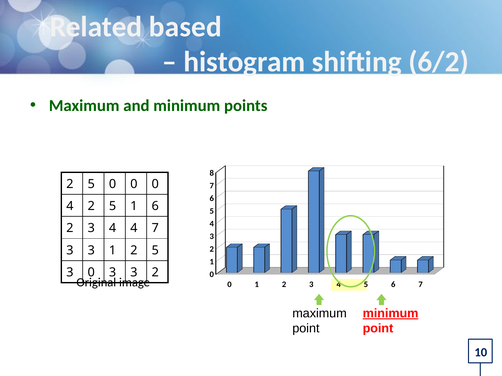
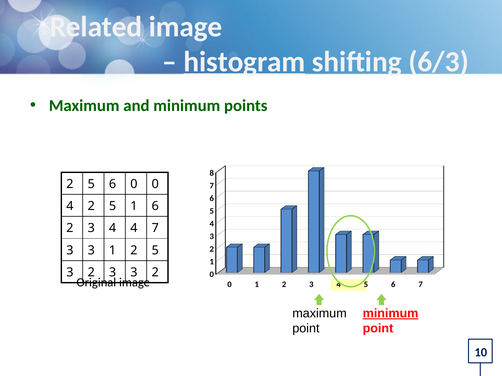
Related based: based -> image (185, 27)
histogram underline: none -> present (244, 62)
6/2: 6/2 -> 6/3 (439, 62)
2 5 0: 0 -> 6 (113, 184)
0: 0 -> 2 (91, 273)
